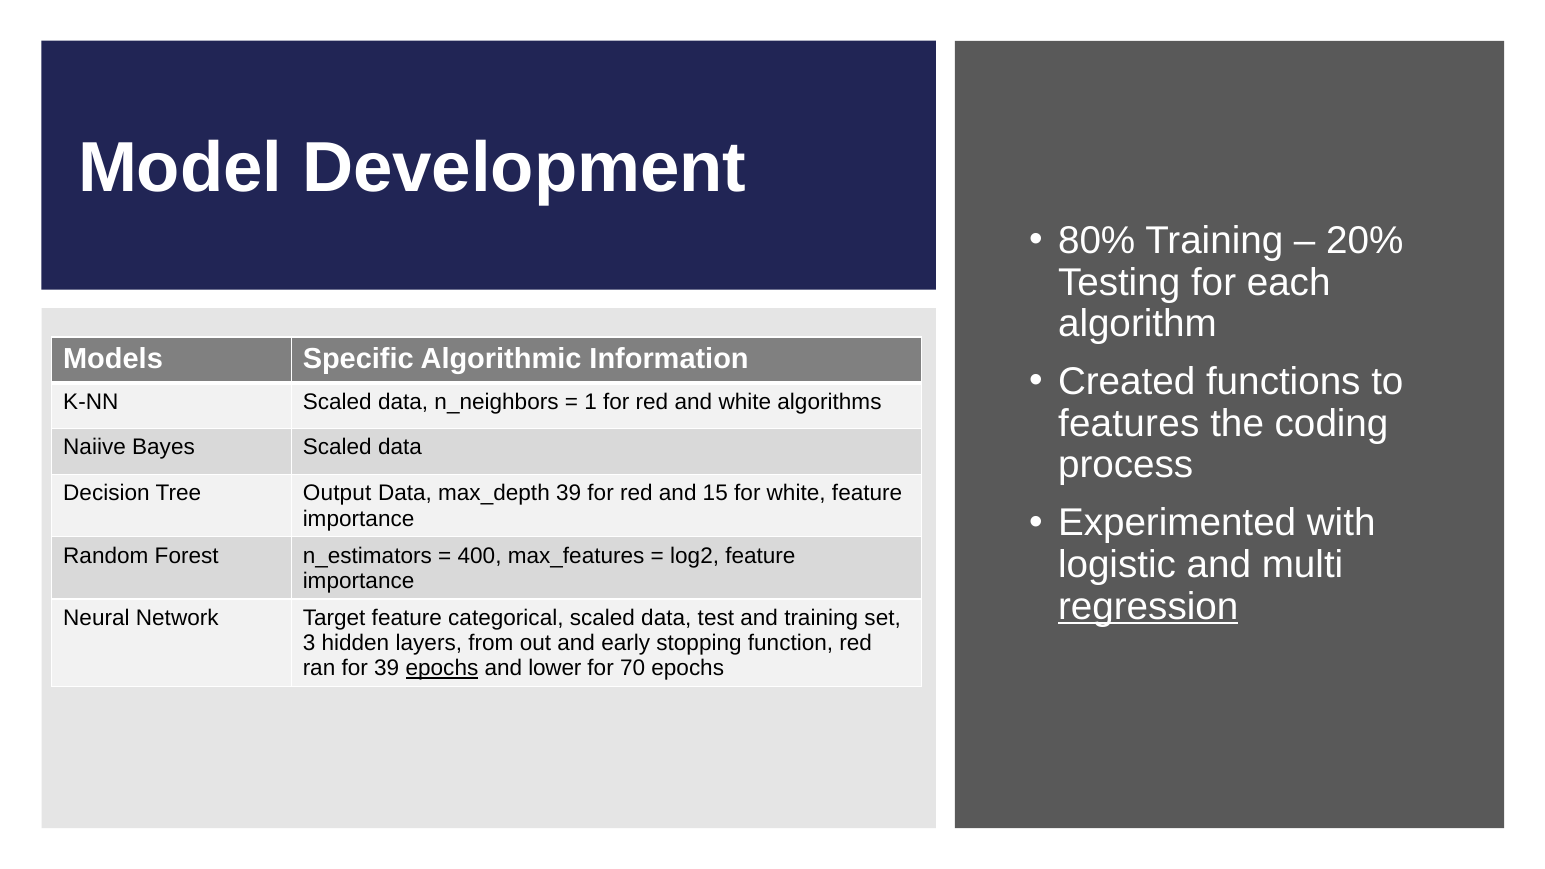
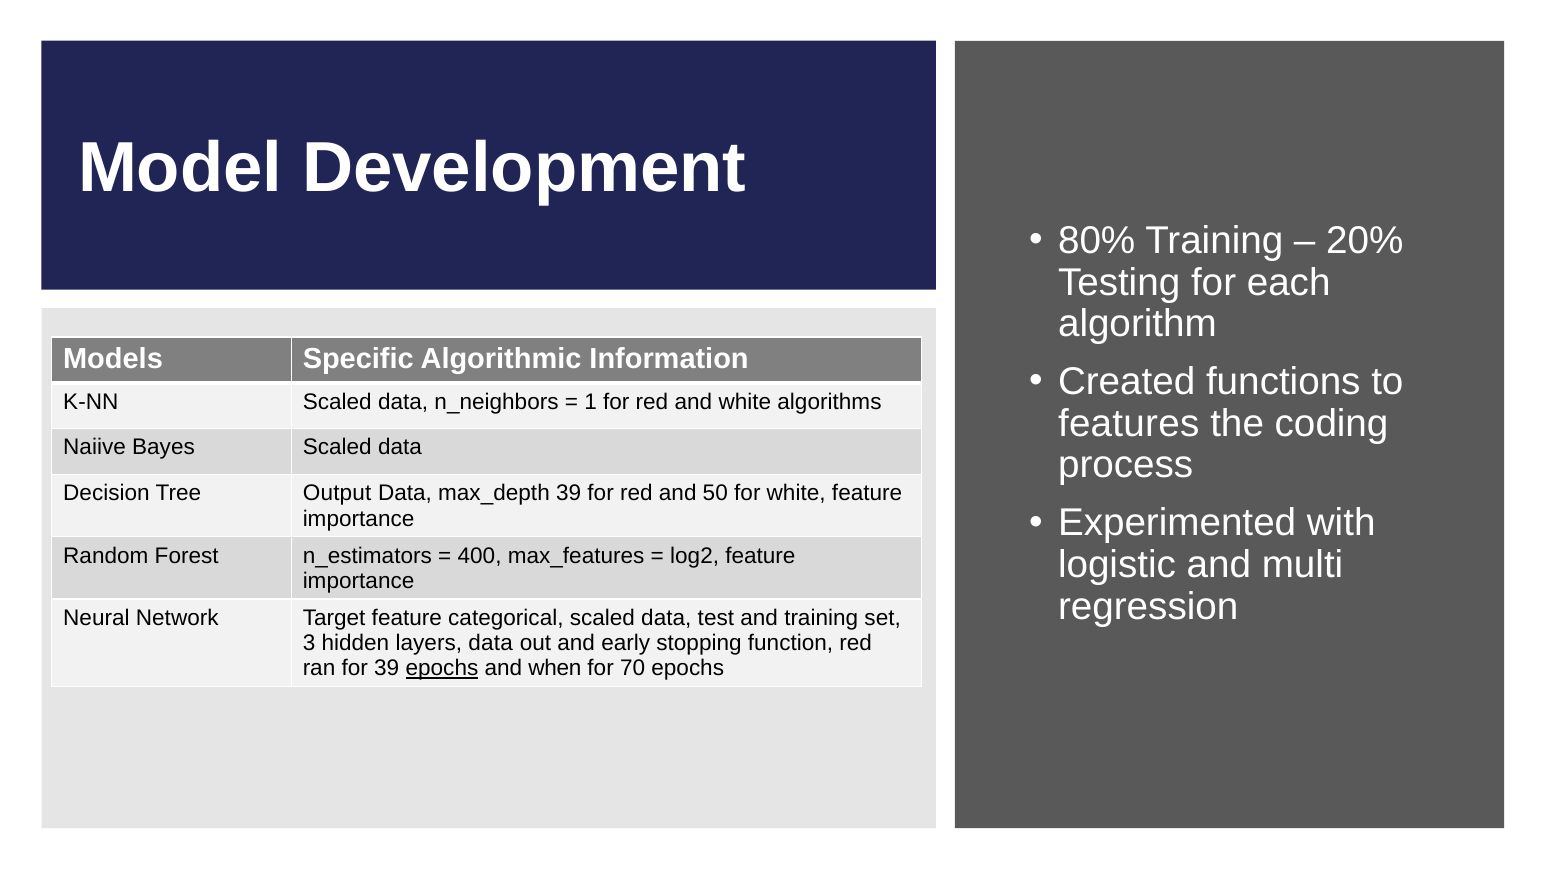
15: 15 -> 50 (715, 493)
regression underline: present -> none (1148, 606)
layers from: from -> data (491, 643)
lower: lower -> when (555, 669)
